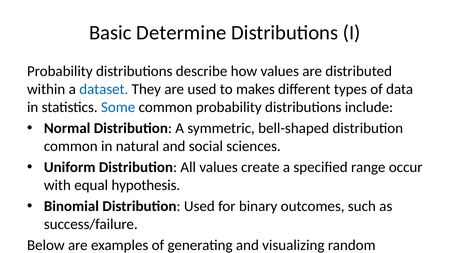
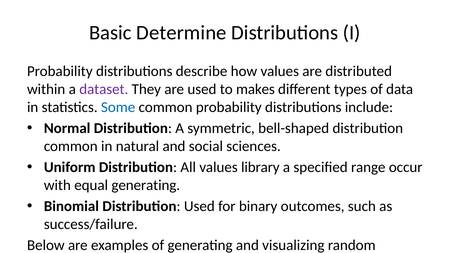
dataset colour: blue -> purple (104, 89)
create: create -> library (260, 167)
equal hypothesis: hypothesis -> generating (146, 185)
